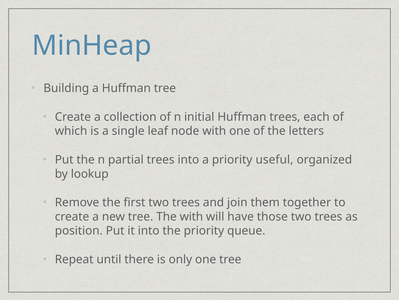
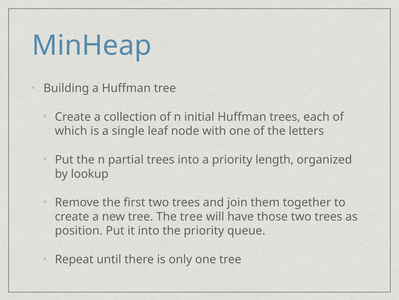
useful: useful -> length (275, 159)
The with: with -> tree (191, 216)
